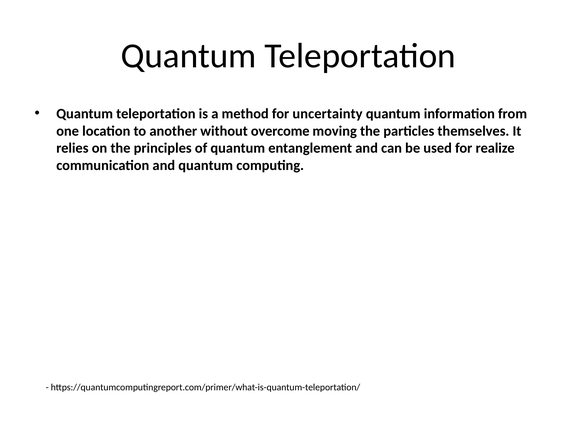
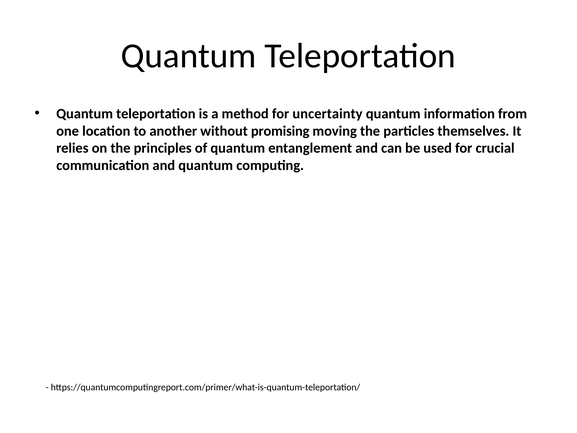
overcome: overcome -> promising (280, 131)
realize: realize -> crucial (495, 148)
